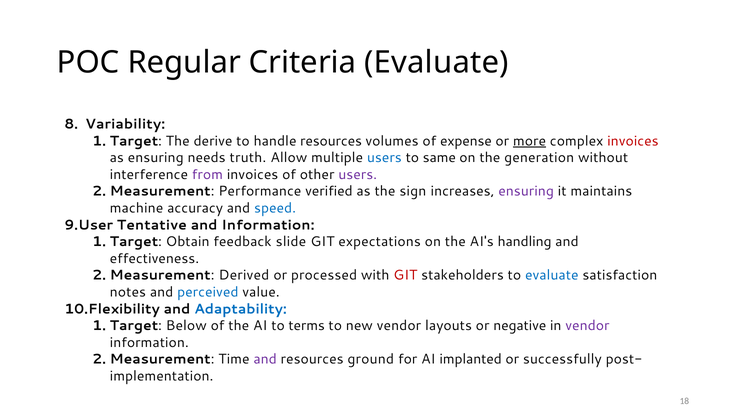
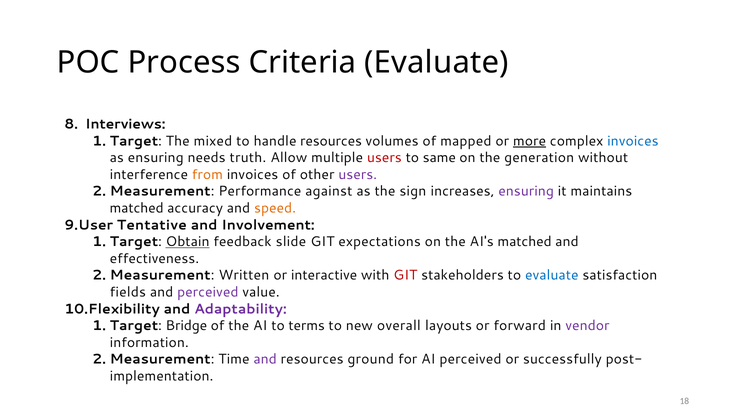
Regular: Regular -> Process (184, 63)
Variability: Variability -> Interviews (125, 124)
derive: derive -> mixed (213, 141)
expense: expense -> mapped (466, 141)
invoices colour: red -> blue (633, 141)
users colour: blue -> red (384, 158)
from colour: purple -> orange (207, 174)
verified: verified -> against (329, 191)
machine: machine -> matched (137, 208)
speed colour: blue -> orange (275, 208)
and Information: Information -> Involvement (268, 225)
Obtain underline: none -> present (188, 241)
AI's handling: handling -> matched (525, 241)
Derived: Derived -> Written (244, 275)
processed: processed -> interactive (324, 275)
notes: notes -> fields (128, 292)
perceived colour: blue -> purple (208, 292)
Adaptability colour: blue -> purple (240, 309)
Below: Below -> Bridge (186, 325)
new vendor: vendor -> overall (399, 325)
negative: negative -> forward (520, 325)
AI implanted: implanted -> perceived (470, 359)
